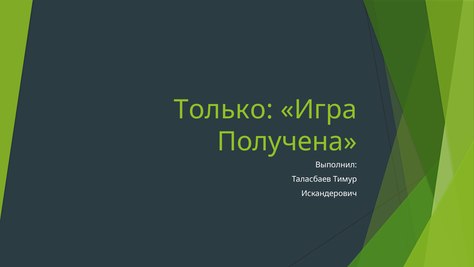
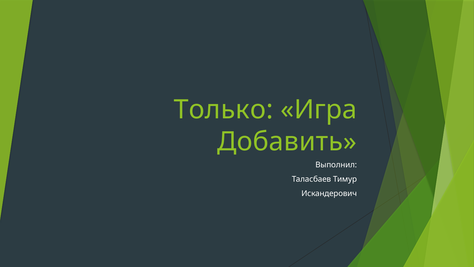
Получена: Получена -> Добавить (287, 142)
